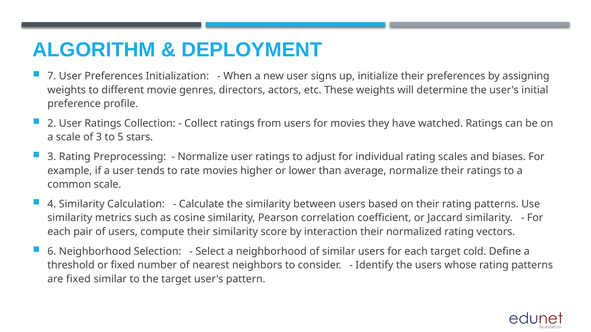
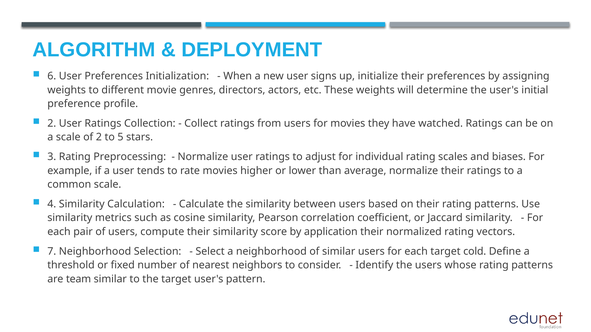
7: 7 -> 6 (52, 76)
of 3: 3 -> 2 (99, 137)
interaction: interaction -> application (331, 232)
6: 6 -> 7 (52, 252)
are fixed: fixed -> team (79, 279)
